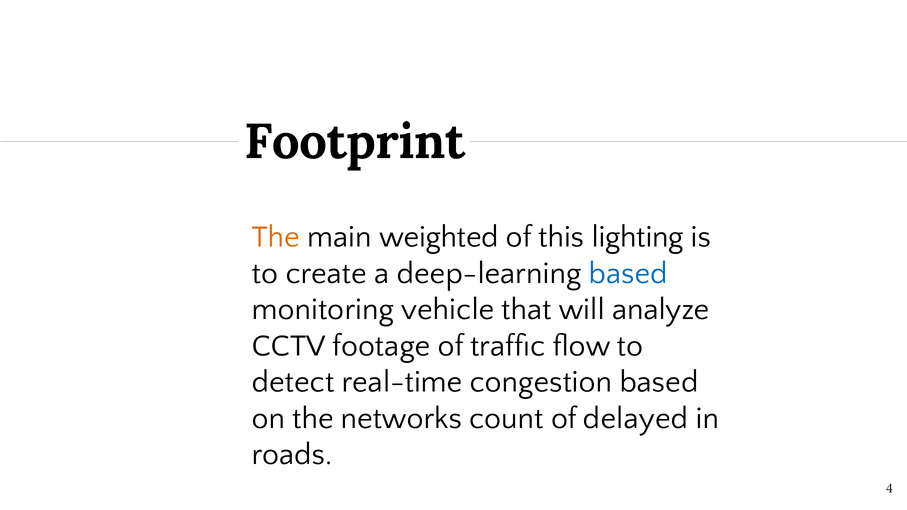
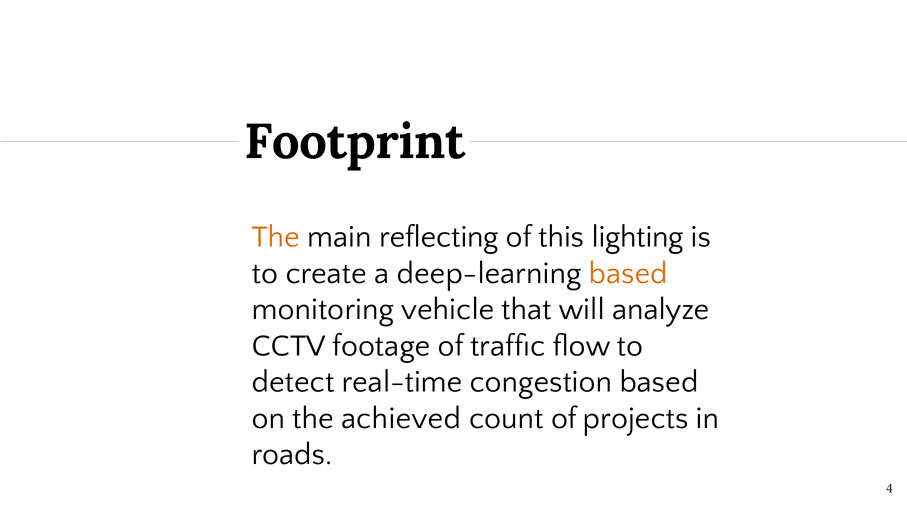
weighted: weighted -> reflecting (439, 237)
based colour: blue -> orange (628, 273)
networks: networks -> achieved (401, 418)
delayed: delayed -> projects (636, 418)
